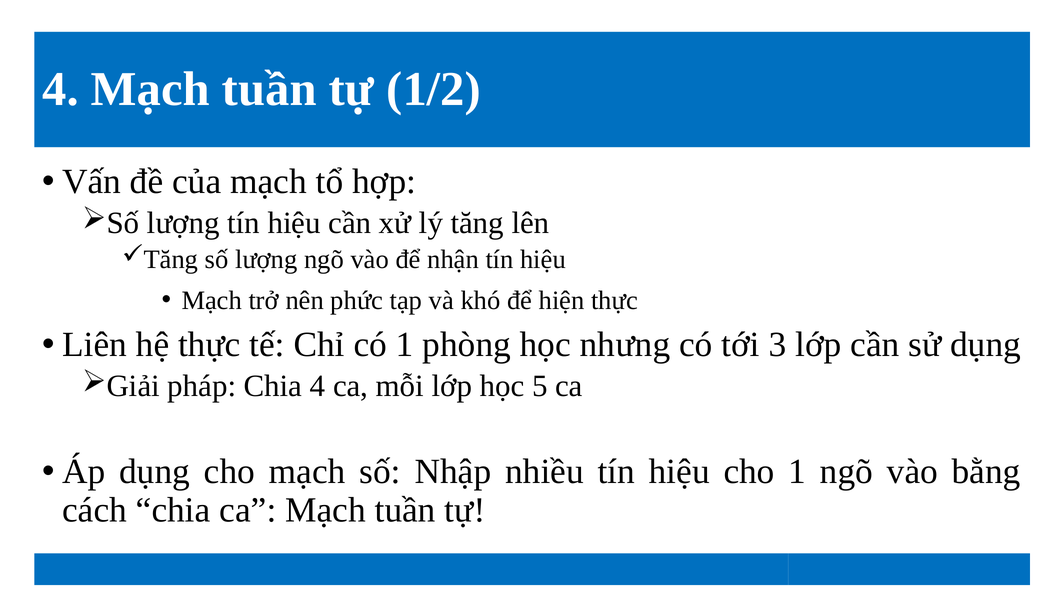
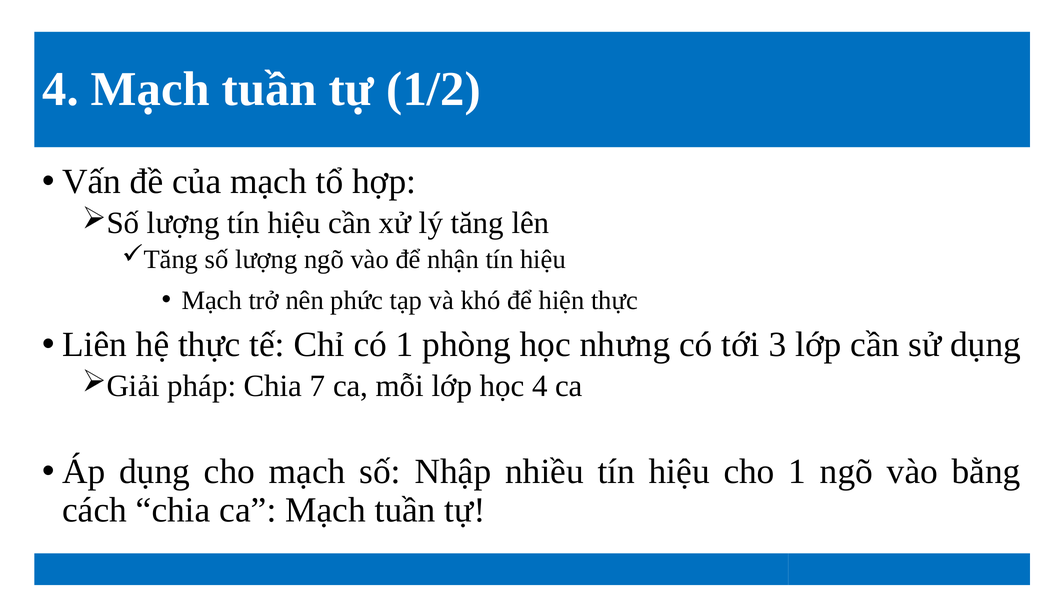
Chia 4: 4 -> 7 (318, 386)
học 5: 5 -> 4 (540, 386)
